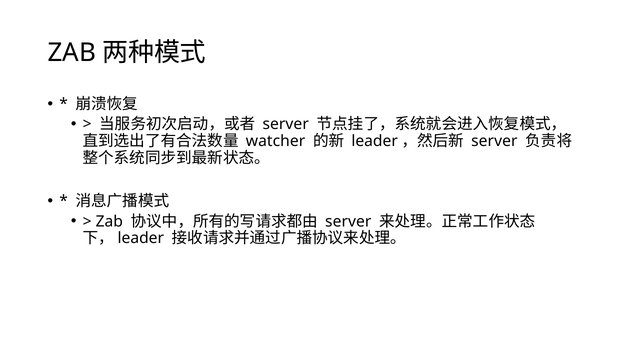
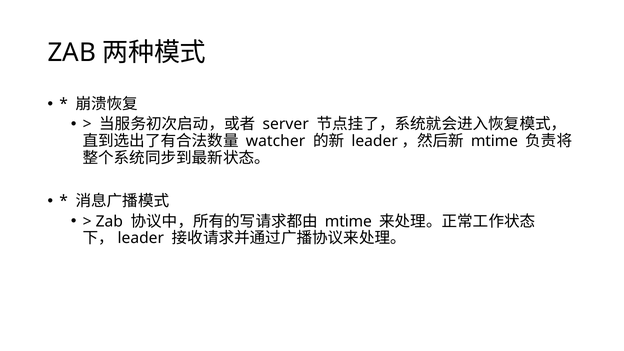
server: server -> mtime (494, 141)
server: server -> mtime (348, 221)
